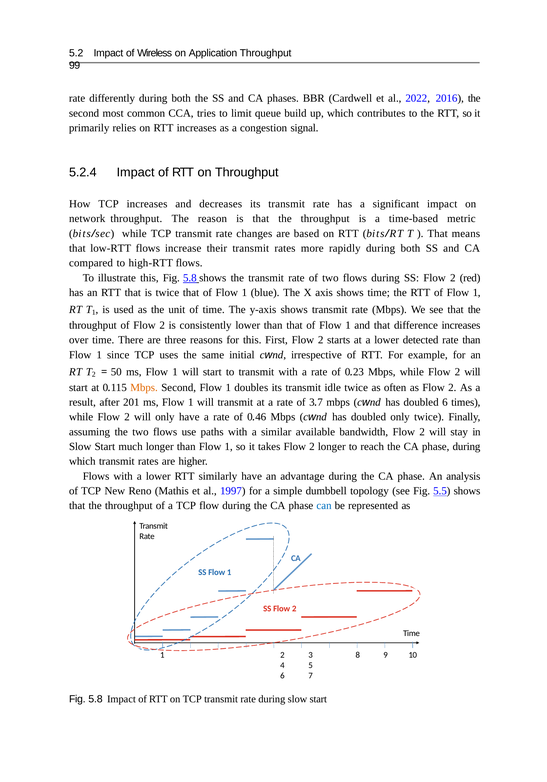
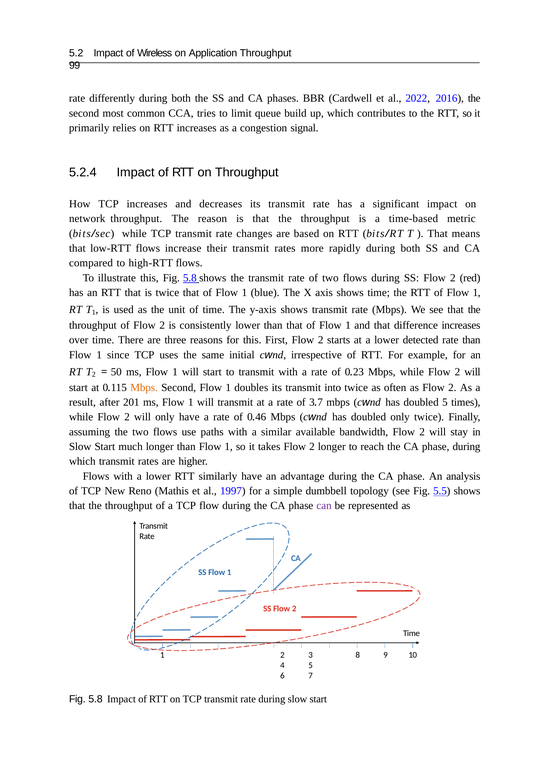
idle: idle -> into (333, 387)
doubled 6: 6 -> 5 (445, 402)
can colour: blue -> purple (324, 506)
